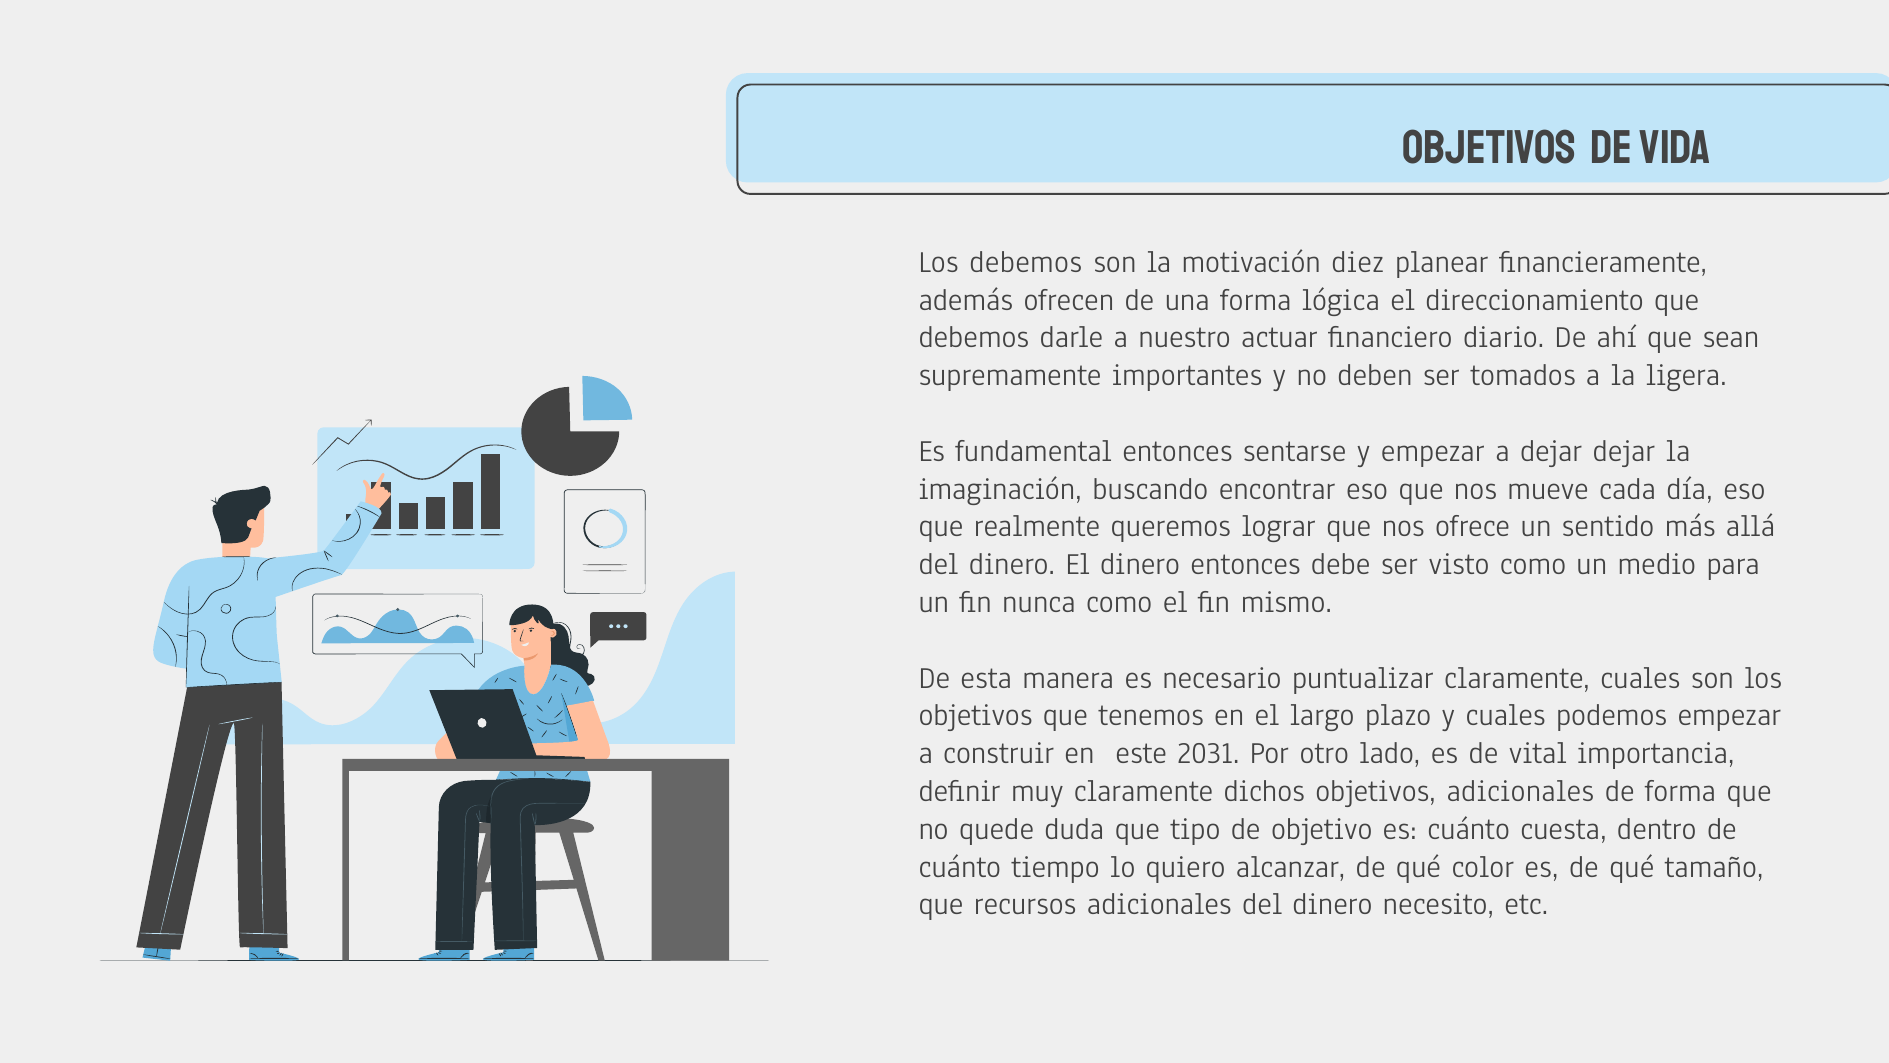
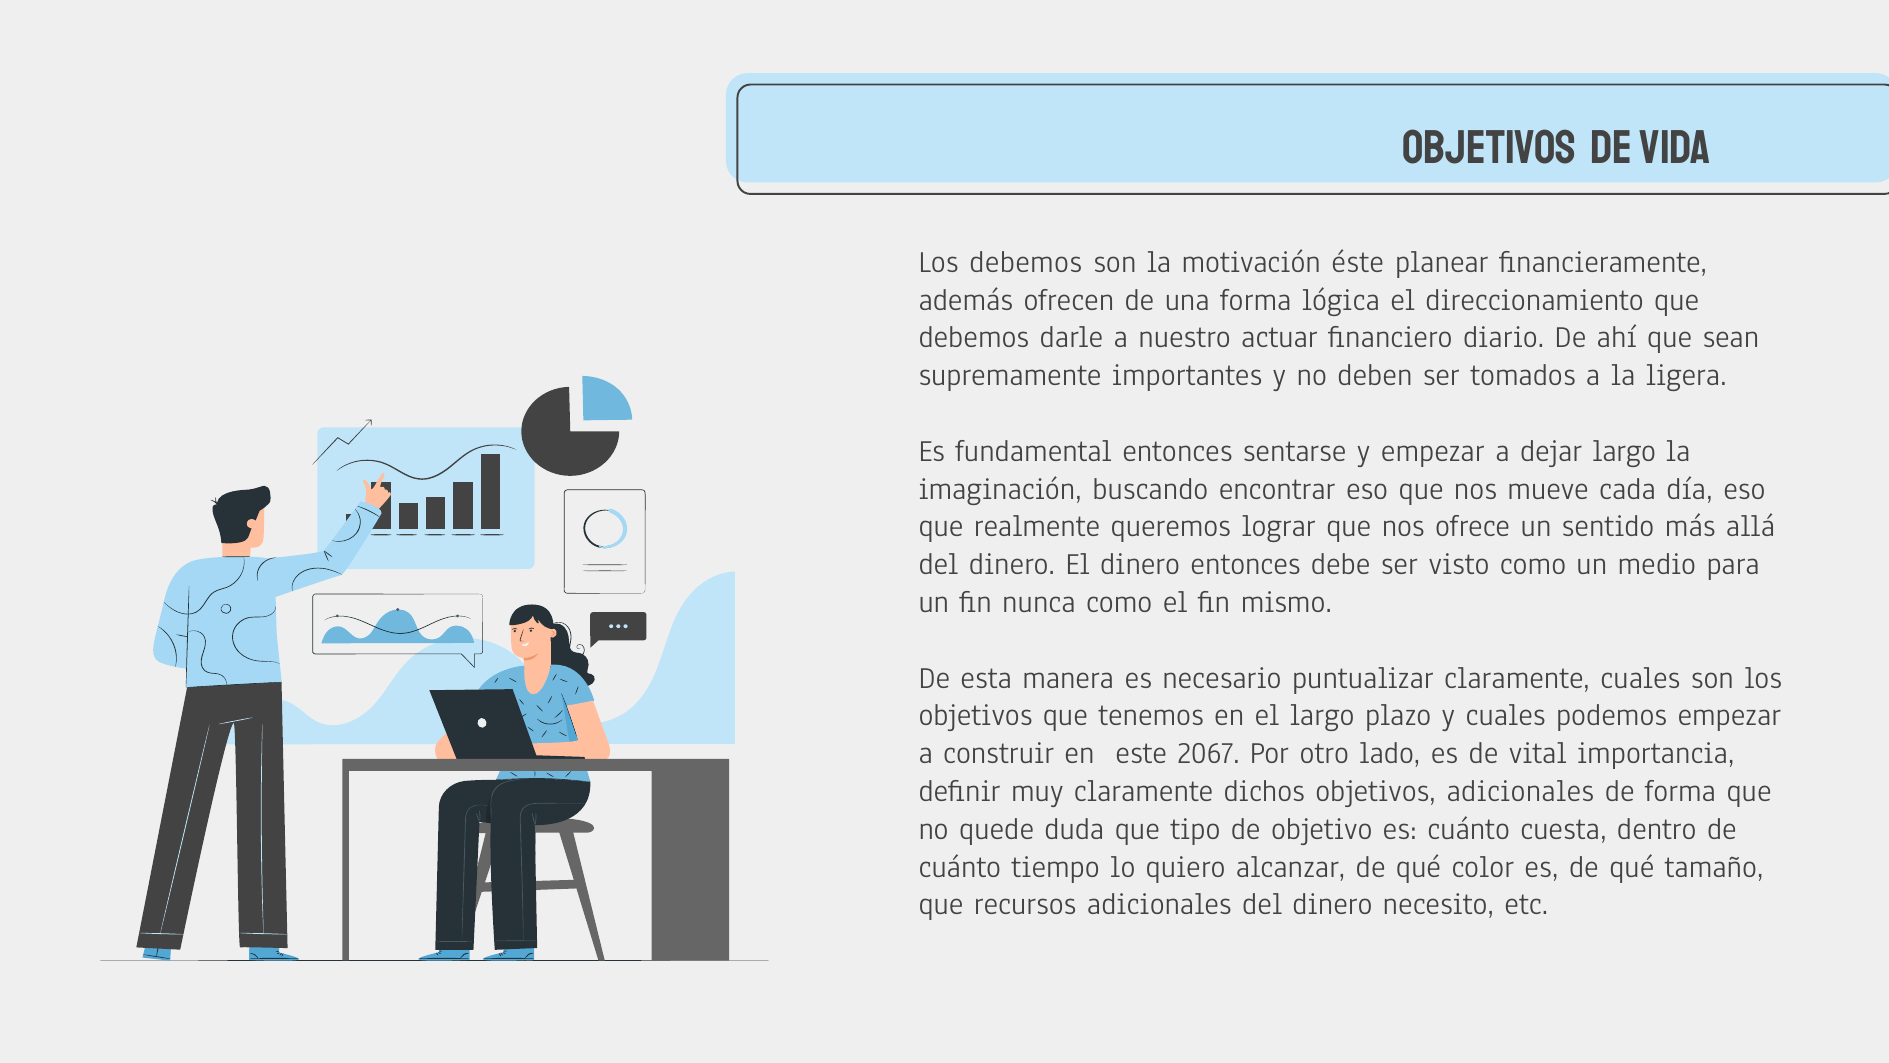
diez: diez -> éste (1358, 262)
dejar dejar: dejar -> largo (1624, 451)
2031: 2031 -> 2067 (1209, 753)
